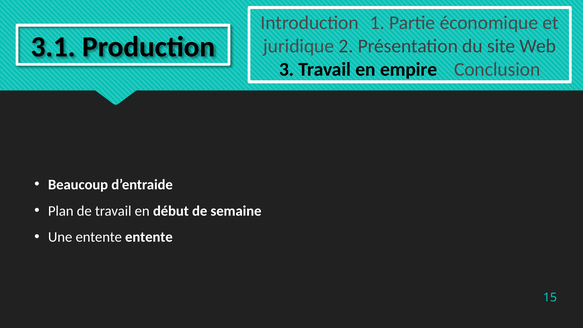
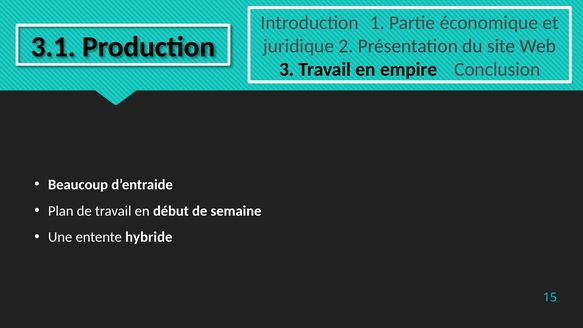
entente entente: entente -> hybride (149, 237)
